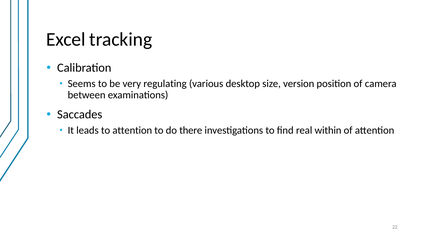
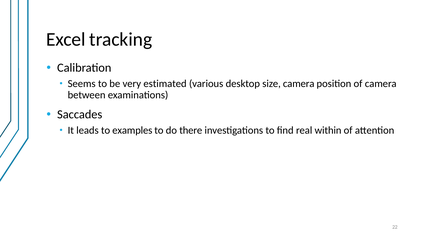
regulating: regulating -> estimated (165, 84)
size version: version -> camera (299, 84)
to attention: attention -> examples (132, 130)
